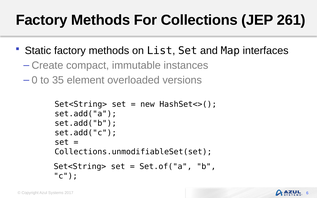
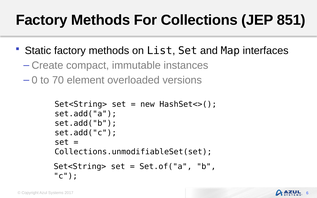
261: 261 -> 851 (291, 20)
35: 35 -> 70 (58, 80)
